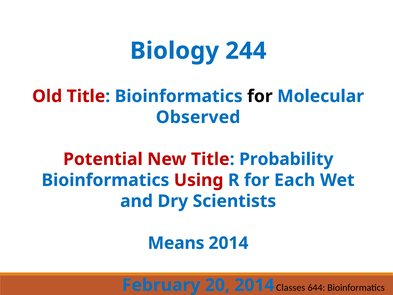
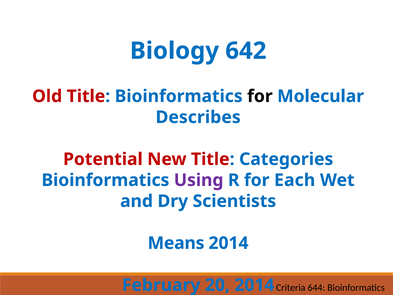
244: 244 -> 642 (246, 51)
Observed: Observed -> Describes (198, 117)
Probability: Probability -> Categories (286, 159)
Using colour: red -> purple (199, 180)
Classes: Classes -> Criteria (291, 287)
